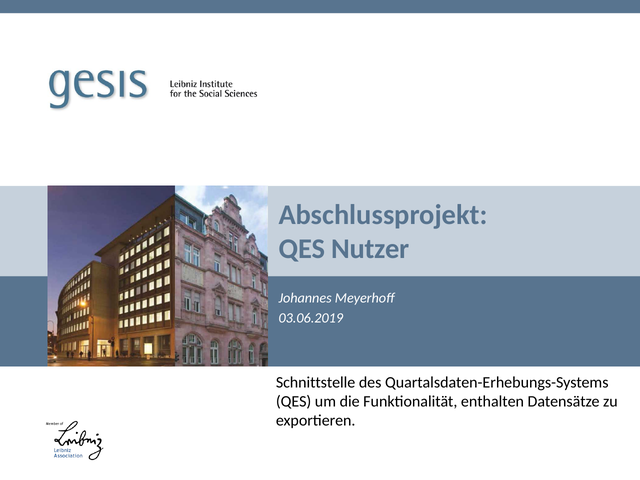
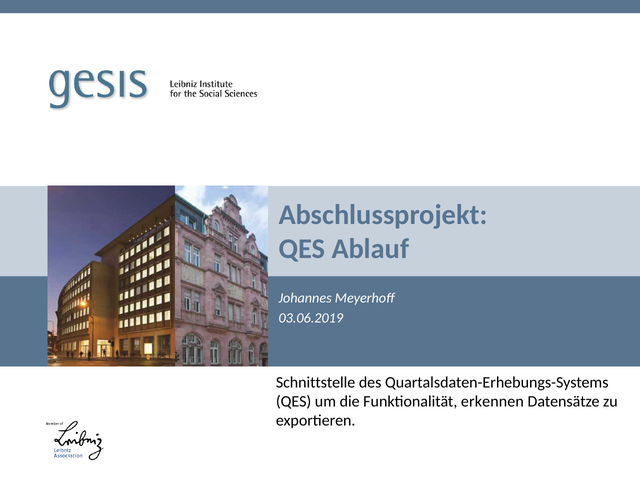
Nutzer: Nutzer -> Ablauf (370, 249)
enthalten: enthalten -> erkennen (492, 401)
